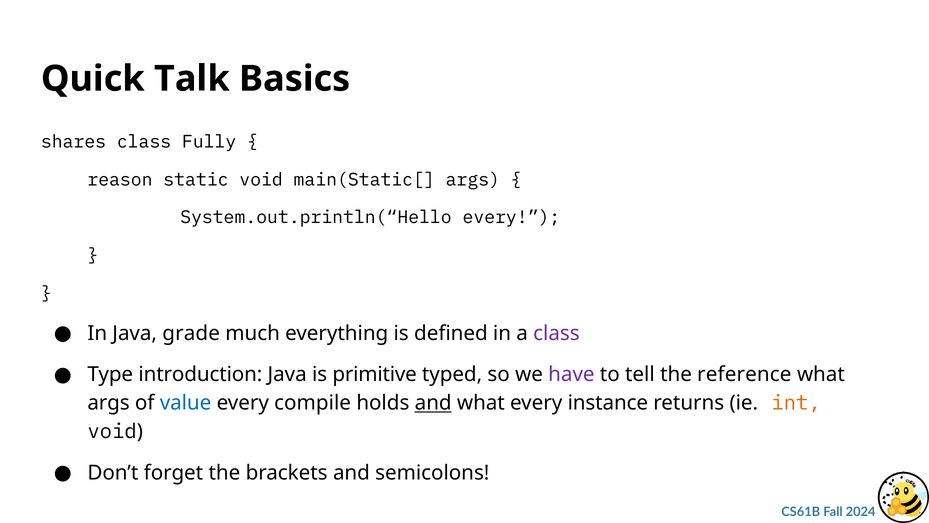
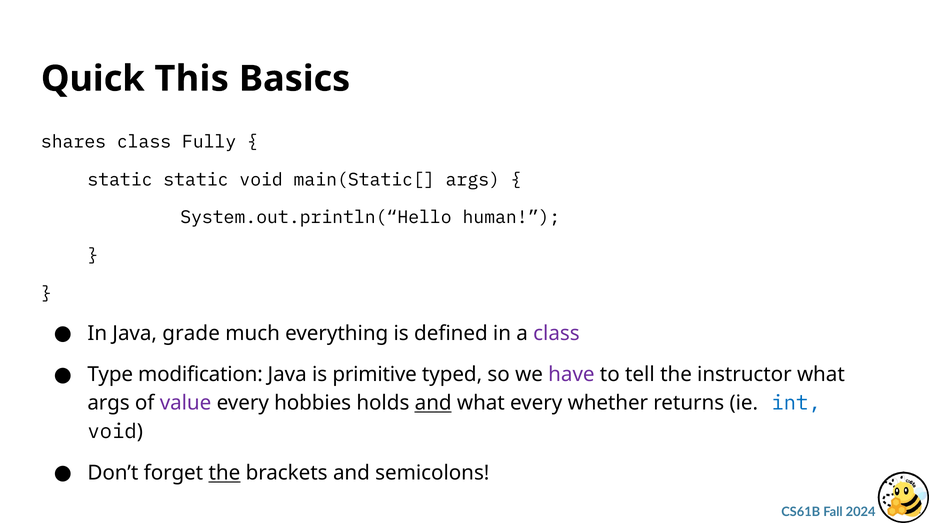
Talk: Talk -> This (192, 79)
reason: reason -> static (120, 180)
System.out.println(“Hello every: every -> human (511, 217)
introduction: introduction -> modification (200, 374)
reference: reference -> instructor (744, 374)
value colour: blue -> purple (186, 403)
compile: compile -> hobbies (313, 403)
instance: instance -> whether (608, 403)
int colour: orange -> blue (796, 403)
the underline: none -> present (224, 473)
